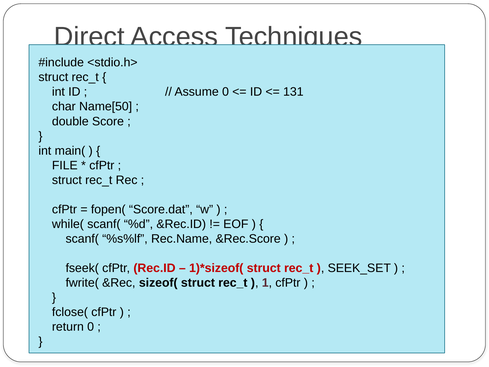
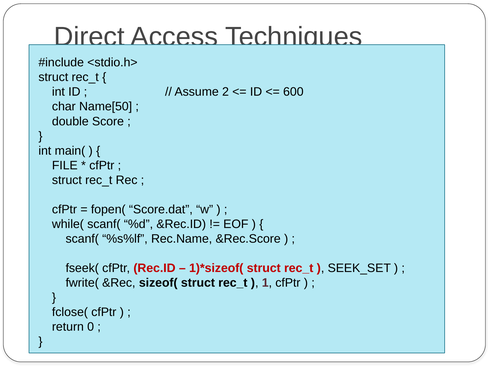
Assume 0: 0 -> 2 (226, 92)
131: 131 -> 600 (293, 92)
